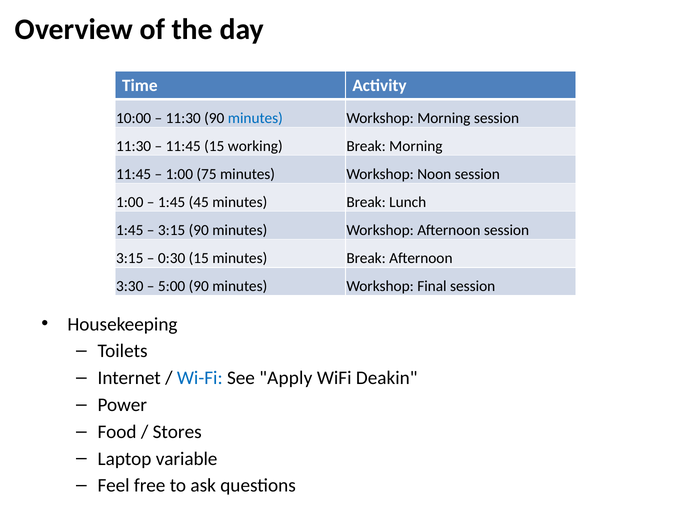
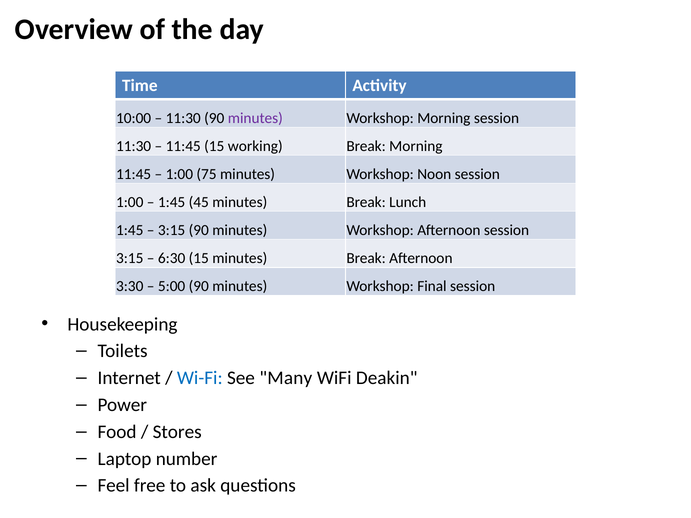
minutes colour: blue -> purple (255, 118)
0:30: 0:30 -> 6:30 (172, 258)
Apply: Apply -> Many (286, 378)
variable: variable -> number (187, 459)
